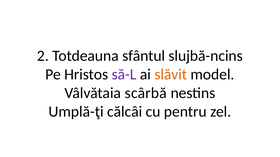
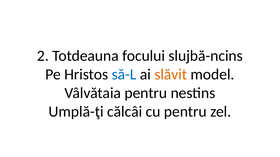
sfântul: sfântul -> focului (144, 56)
să-L colour: purple -> blue (124, 75)
Vâlvătaia scârbă: scârbă -> pentru (146, 93)
